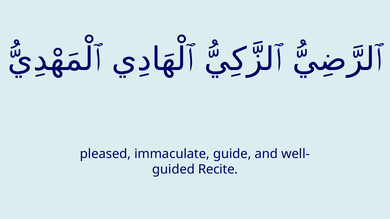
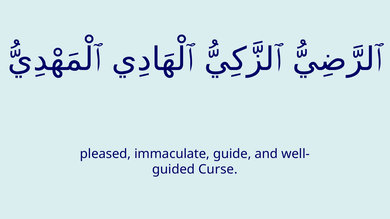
Recite: Recite -> Curse (218, 170)
